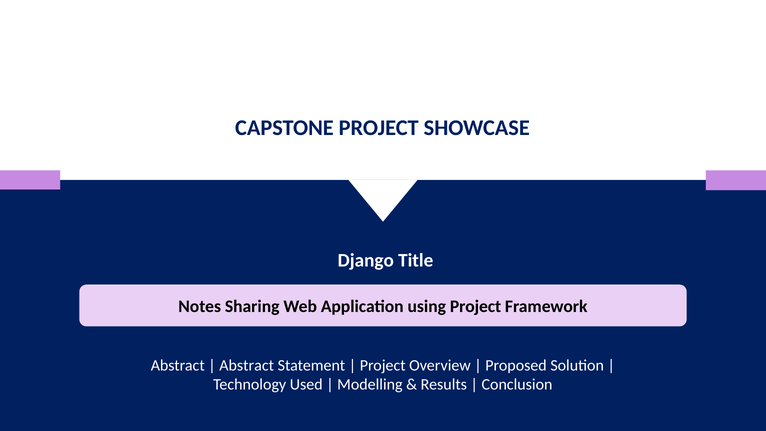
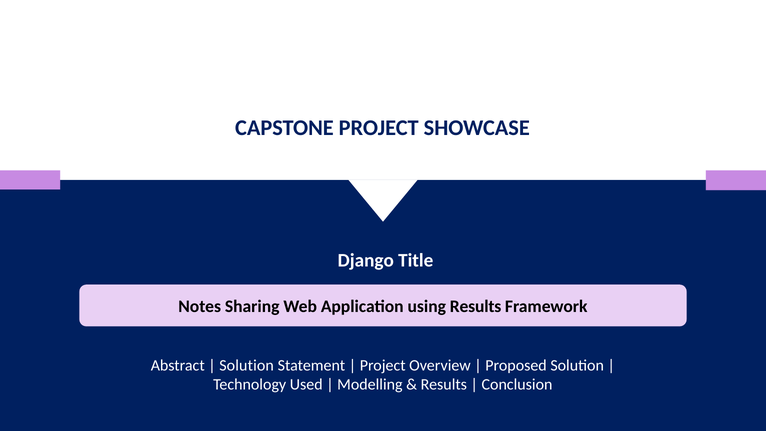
using Project: Project -> Results (476, 307)
Abstract: Abstract -> Solution (247, 365)
